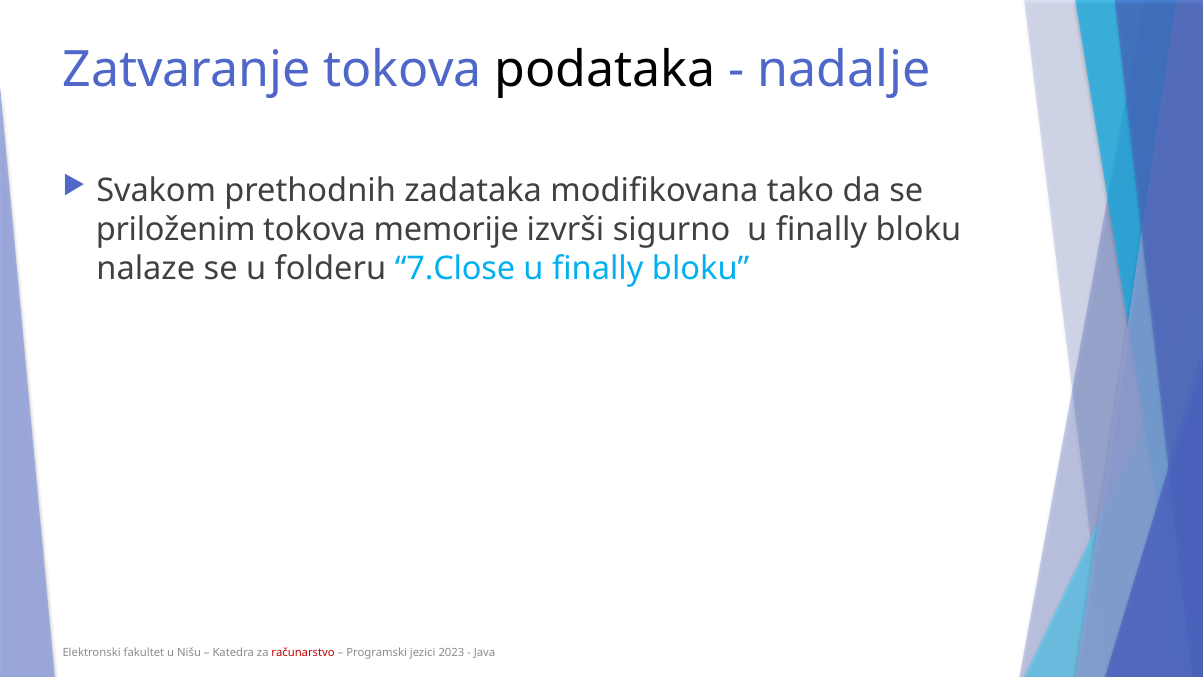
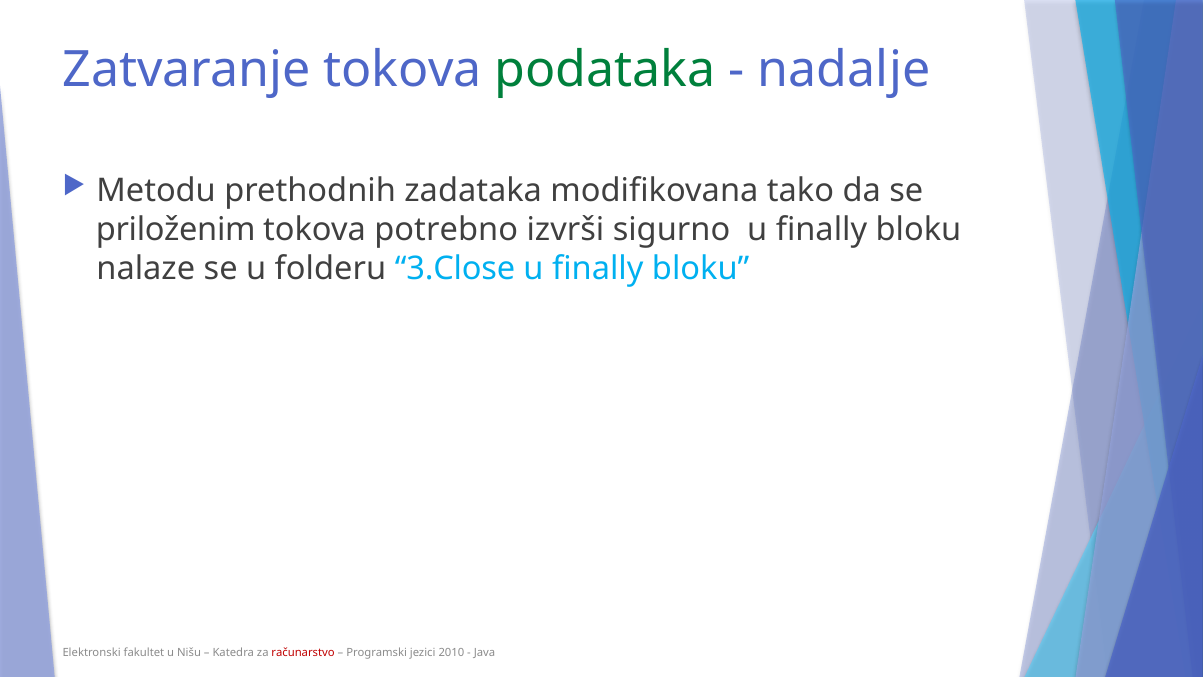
podataka colour: black -> green (605, 70)
Svakom: Svakom -> Metodu (156, 191)
memorije: memorije -> potrebno (446, 230)
7.Close: 7.Close -> 3.Close (455, 269)
2023: 2023 -> 2010 (451, 652)
